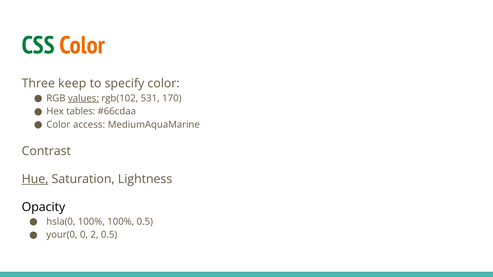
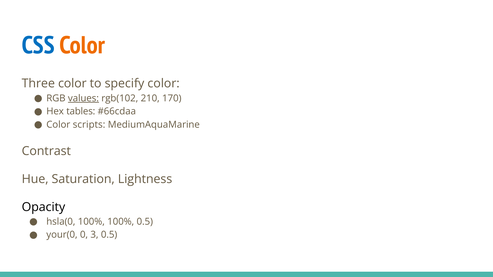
CSS colour: green -> blue (38, 45)
Three keep: keep -> color (72, 84)
531: 531 -> 210 (150, 98)
access: access -> scripts (89, 125)
Hue underline: present -> none (35, 179)
2: 2 -> 3 (94, 235)
